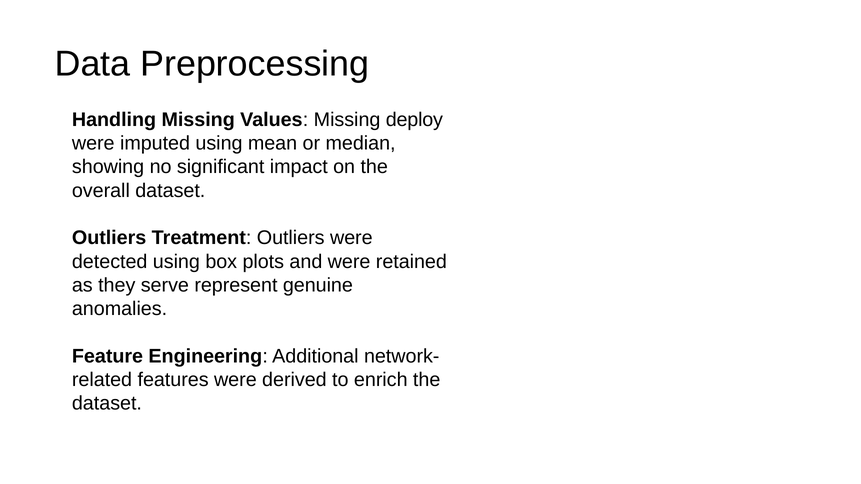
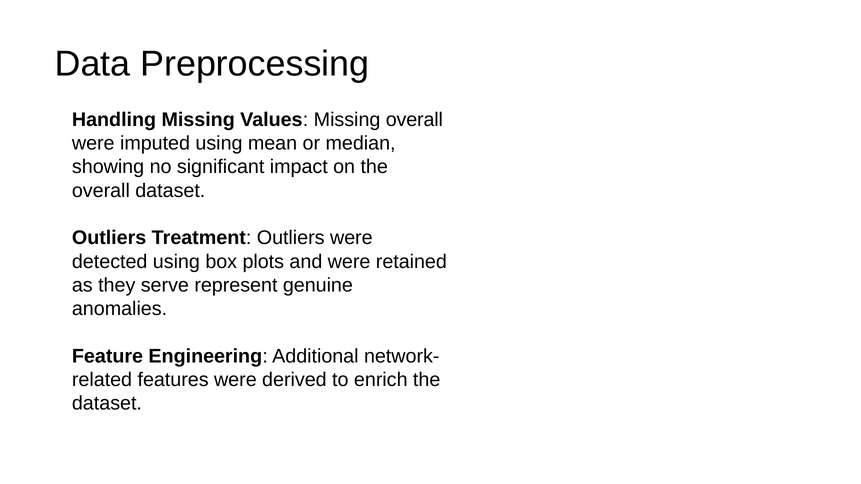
Missing deploy: deploy -> overall (414, 120)
